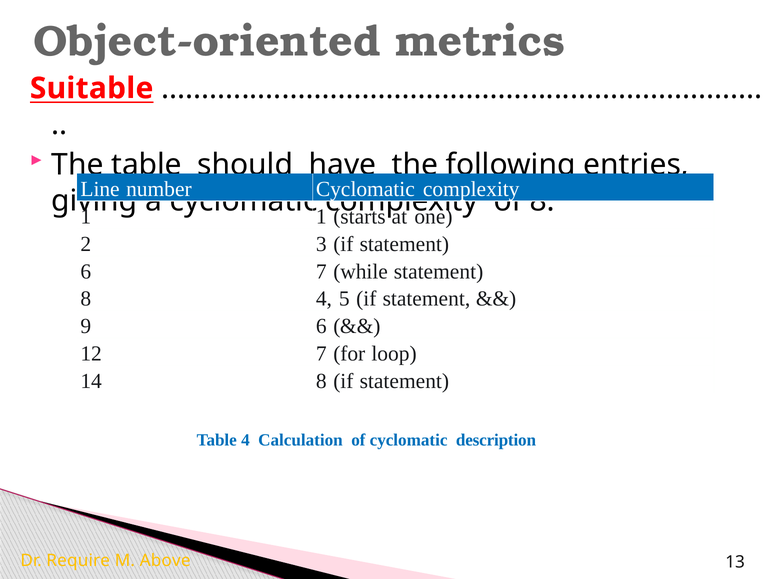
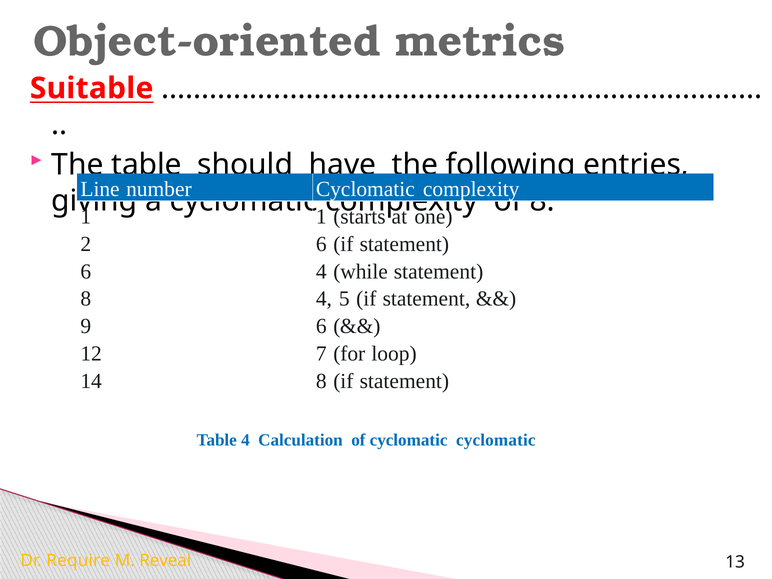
2 3: 3 -> 6 (321, 244)
6 7: 7 -> 4 (321, 272)
cyclomatic description: description -> cyclomatic (496, 440)
Above: Above -> Reveal (165, 561)
